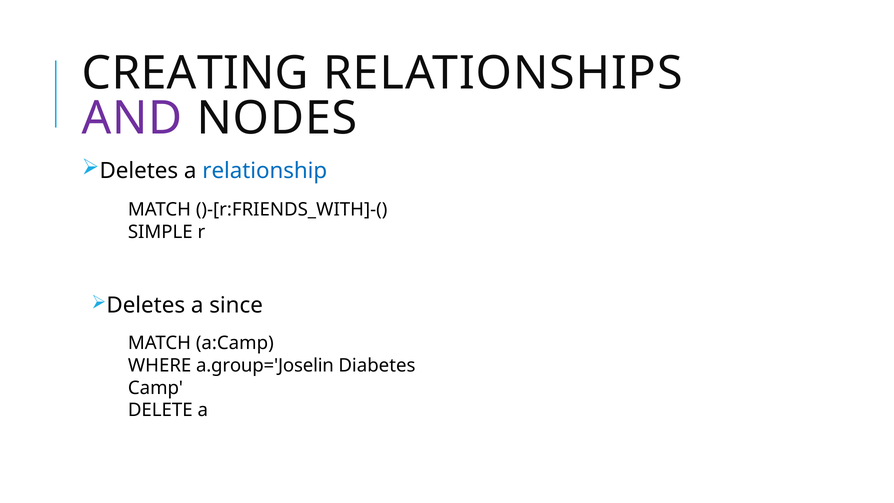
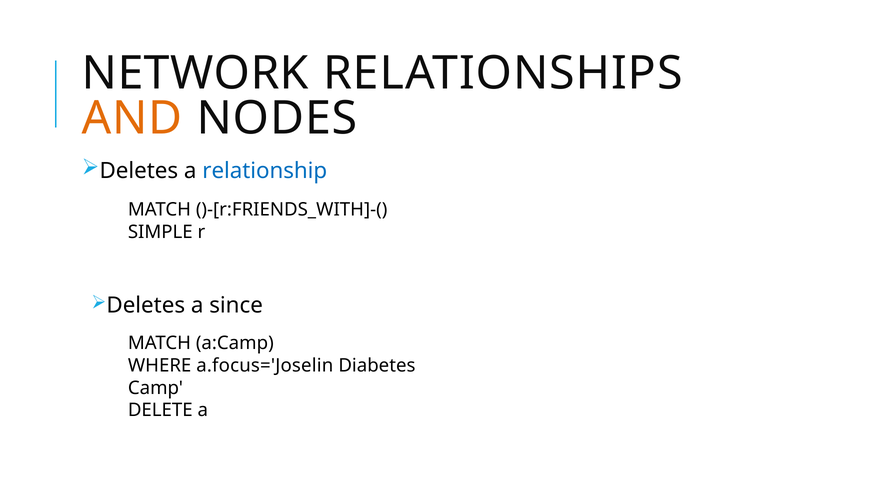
CREATING: CREATING -> NETWORK (195, 74)
AND colour: purple -> orange (132, 118)
a.group='Joselin: a.group='Joselin -> a.focus='Joselin (265, 365)
